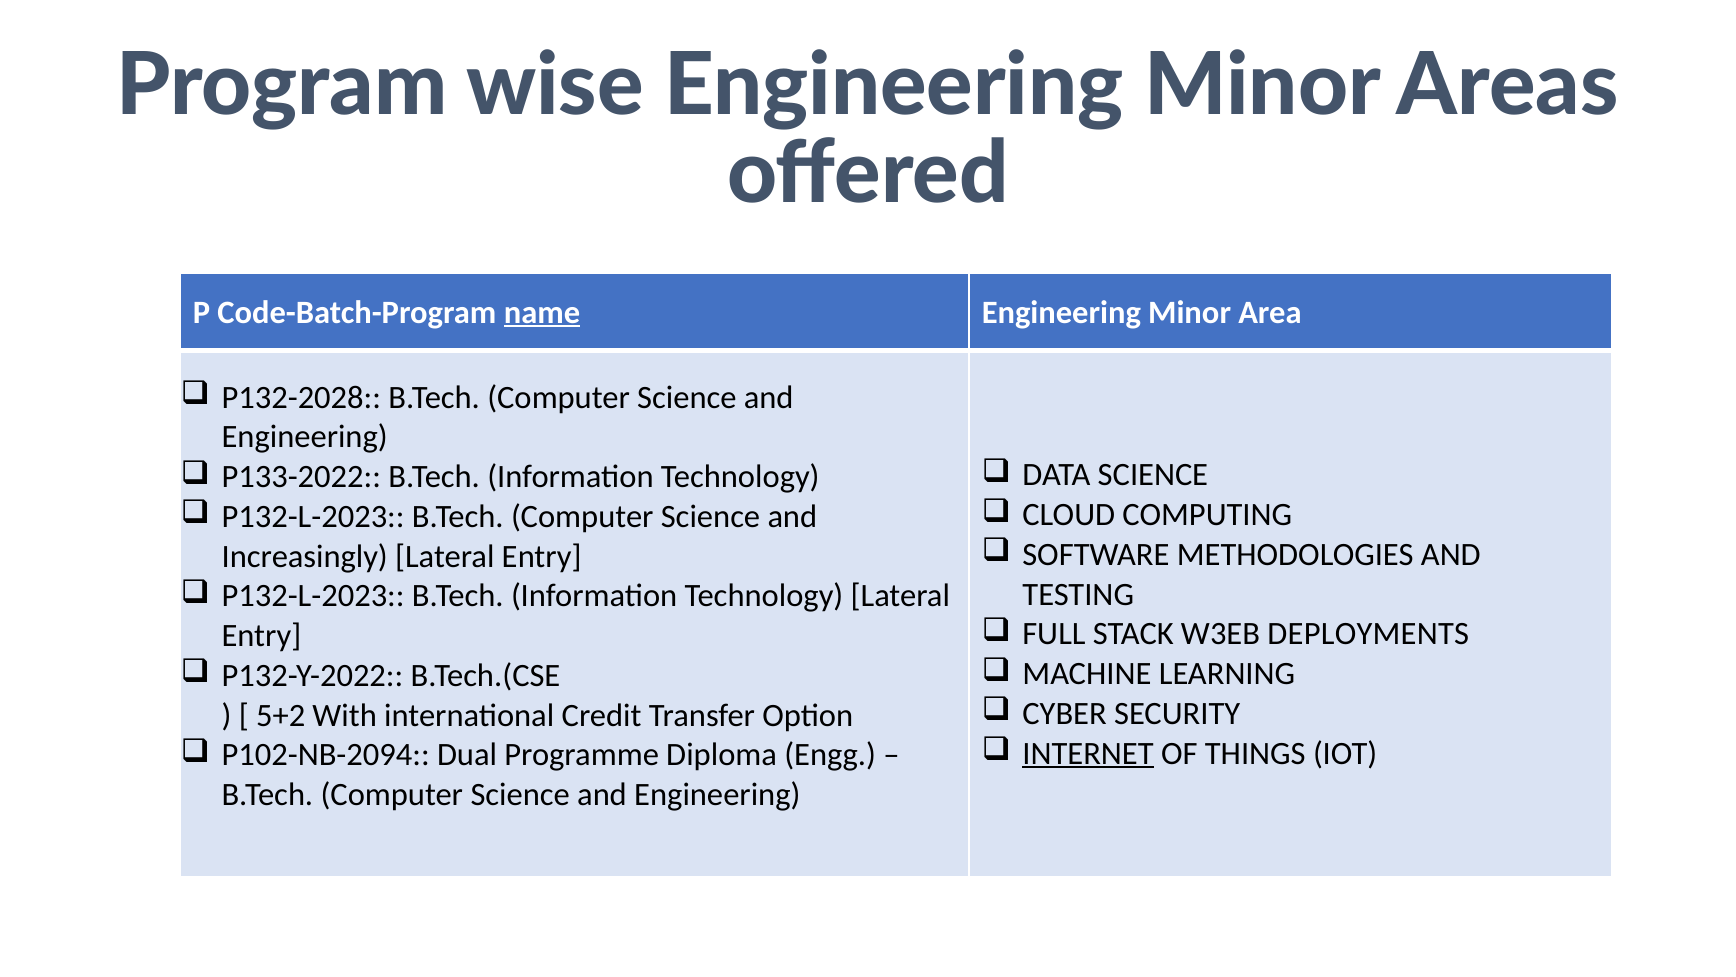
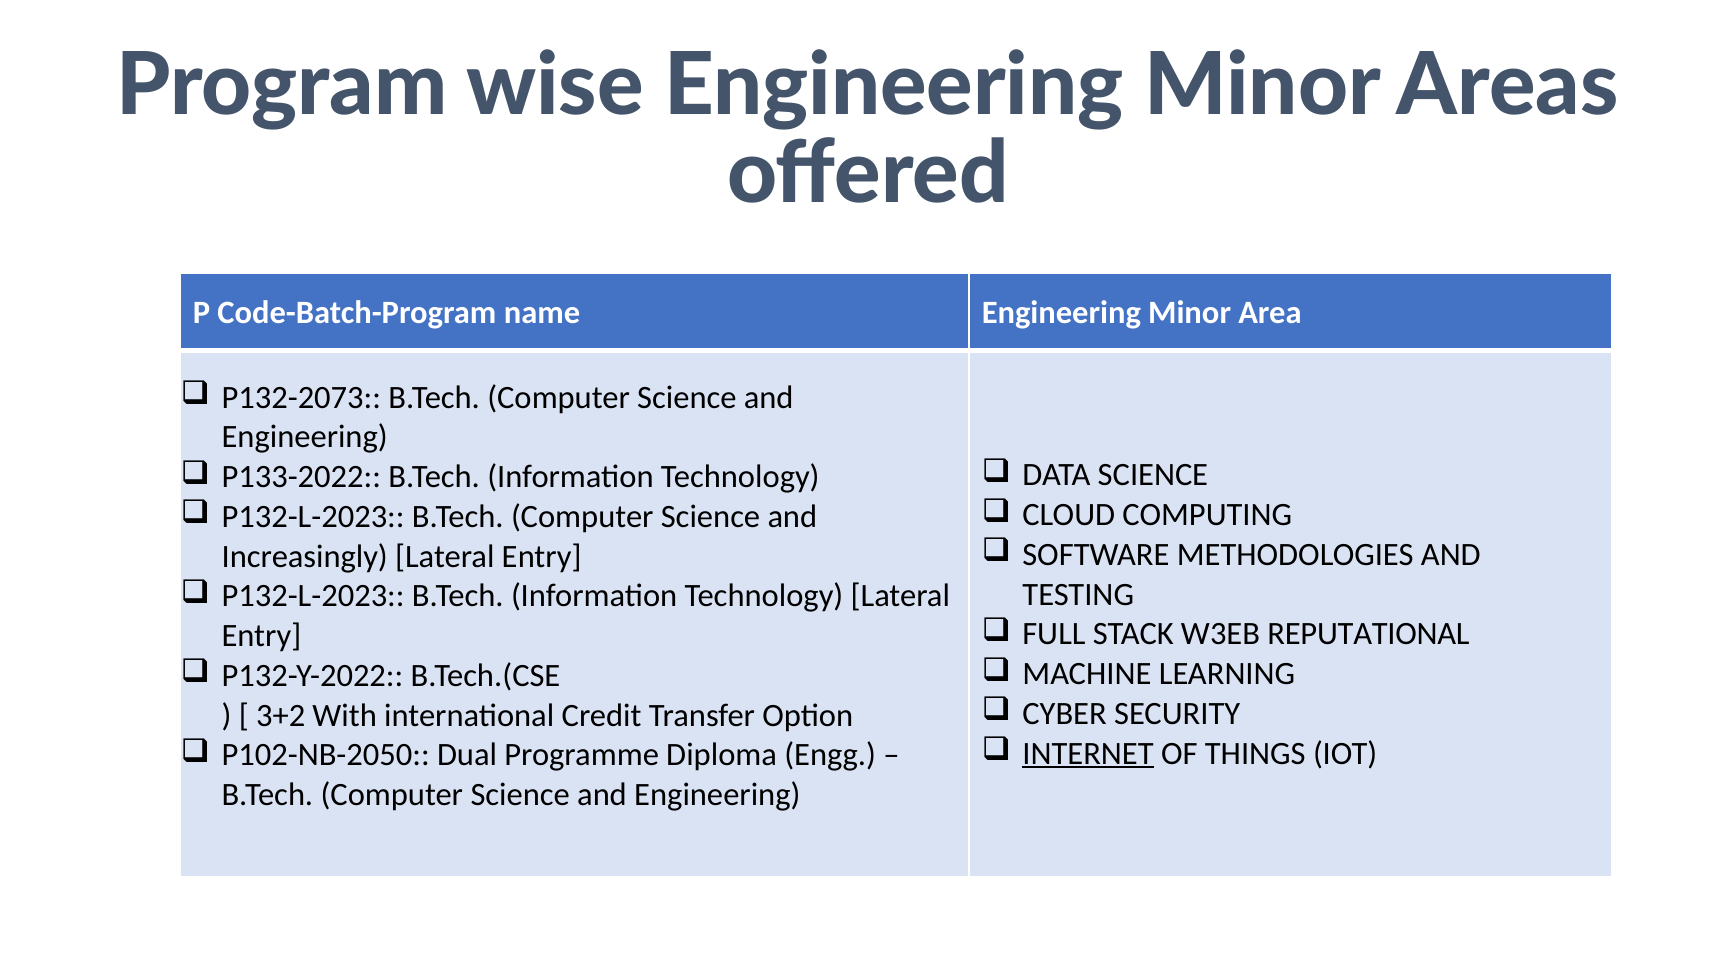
name underline: present -> none (542, 312)
P132-2028: P132-2028 -> P132-2073 (301, 397)
DEPLOYMENTS: DEPLOYMENTS -> REPUTATIONAL (1369, 634)
5+2: 5+2 -> 3+2 (281, 715)
P102-NB-2094: P102-NB-2094 -> P102-NB-2050 (326, 755)
